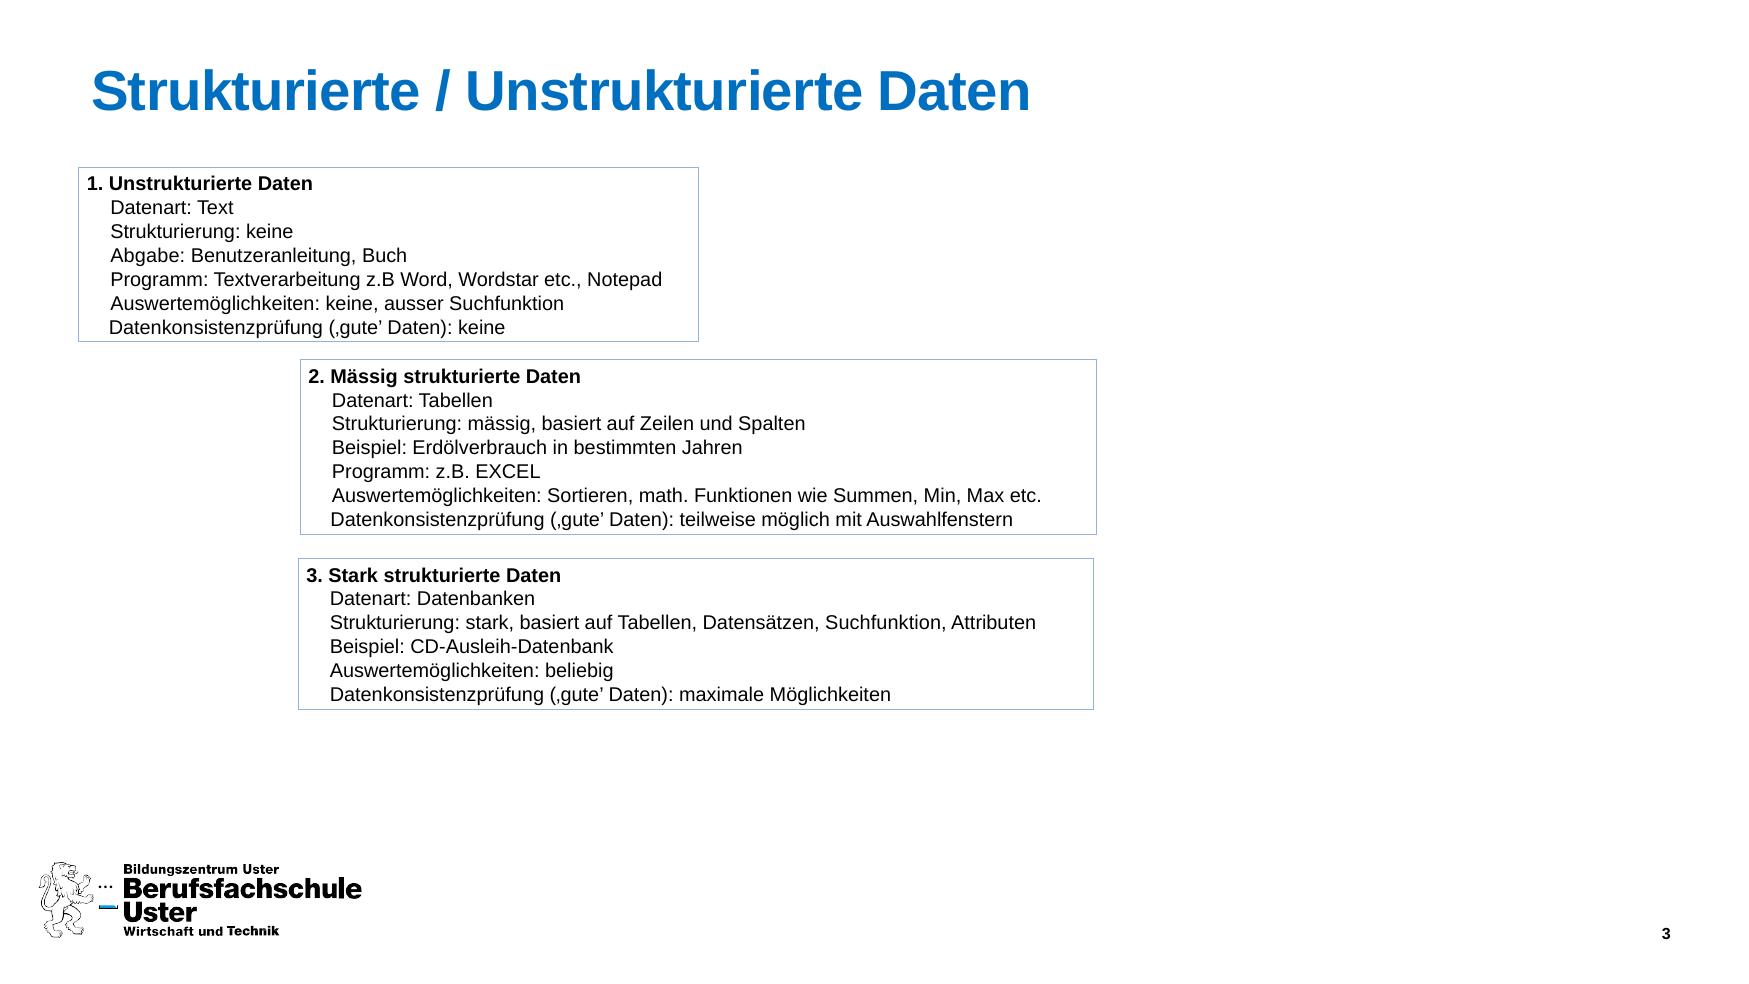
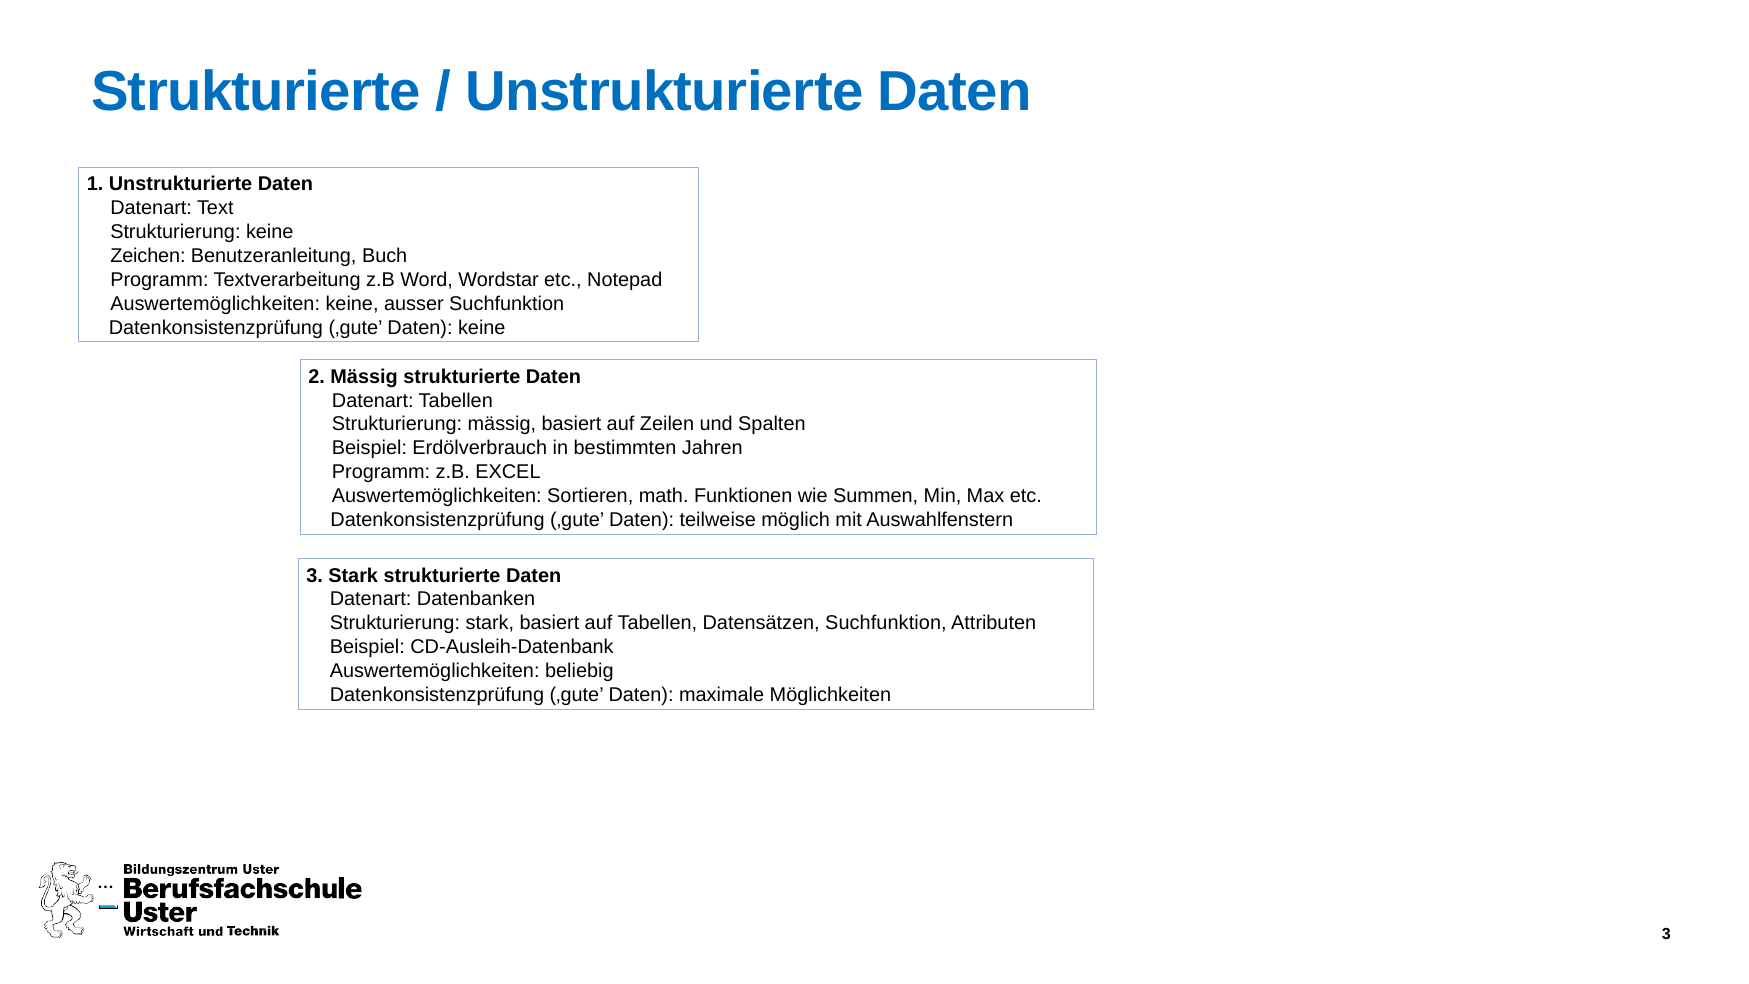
Abgabe: Abgabe -> Zeichen (148, 256)
